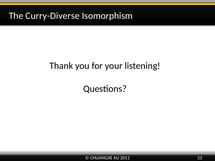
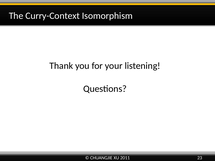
Curry-Diverse: Curry-Diverse -> Curry-Context (53, 16)
